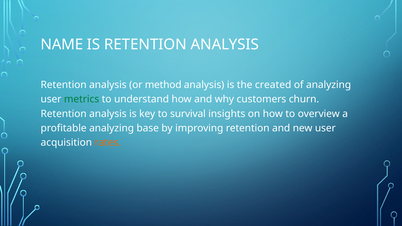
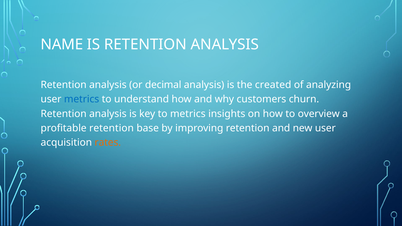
method: method -> decimal (163, 85)
metrics colour: green -> blue (82, 99)
to survival: survival -> metrics (188, 114)
profitable analyzing: analyzing -> retention (112, 128)
